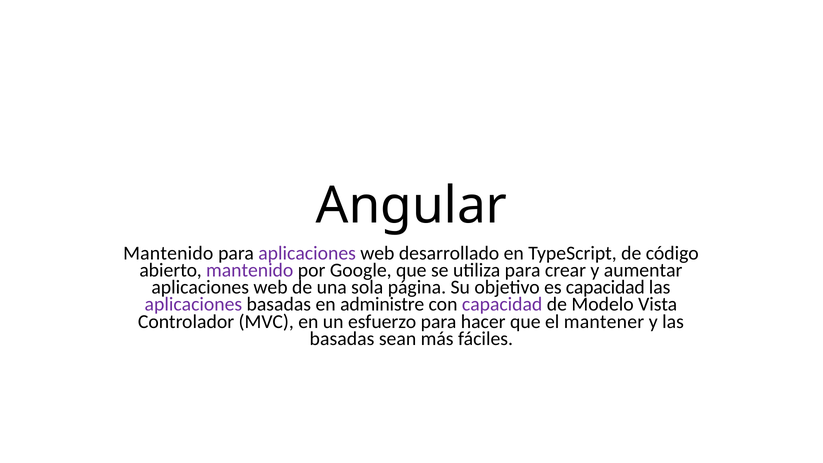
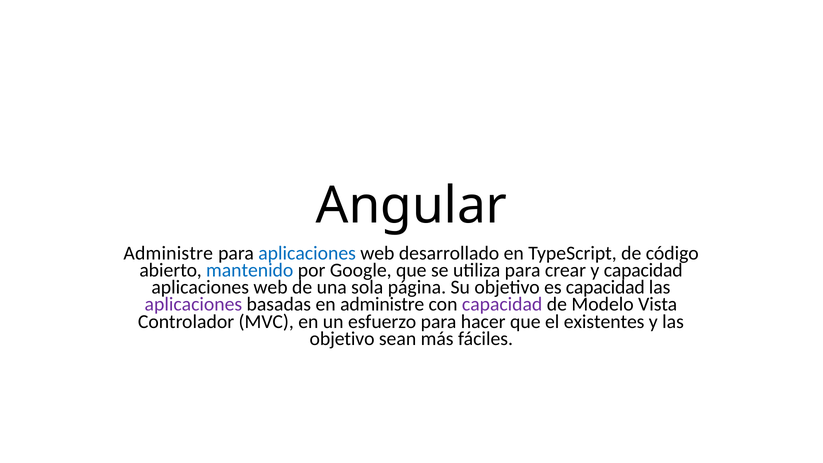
Mantenido: Mantenido -> Administre (168, 253)
aplicaciones colour: purple -> blue (307, 253)
mantenido colour: purple -> blue (250, 270)
y aumentar: aumentar -> capacidad (643, 270)
mantener: mantener -> existentes (604, 321)
basadas: basadas -> objetivo (342, 339)
